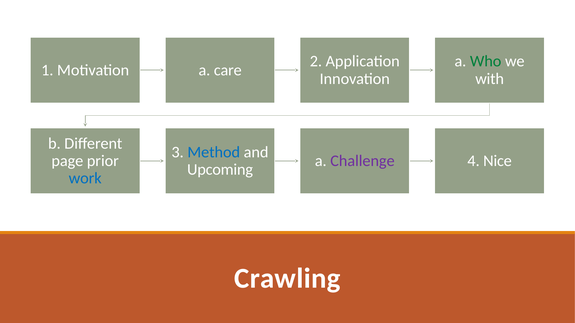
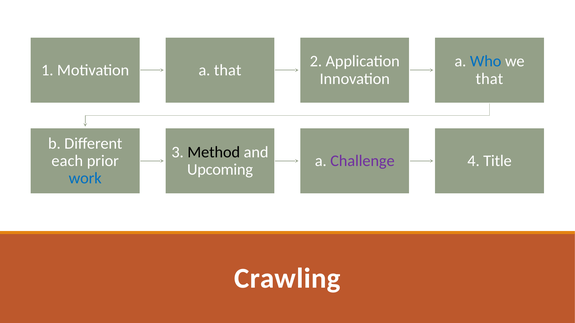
Who colour: green -> blue (486, 61)
a care: care -> that (228, 70)
with: with -> that (489, 79)
Method colour: blue -> black (214, 152)
page: page -> each (67, 161)
Nice: Nice -> Title (497, 161)
